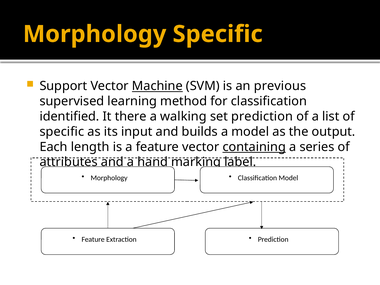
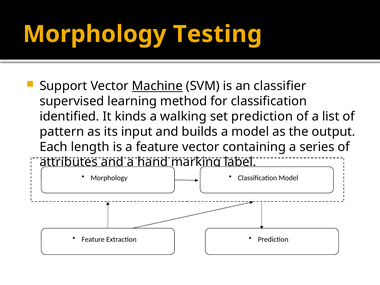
Morphology Specific: Specific -> Testing (218, 34)
previous: previous -> classifier (280, 86)
there: there -> kinds (131, 116)
specific: specific -> pattern (62, 132)
containing underline: present -> none (254, 147)
